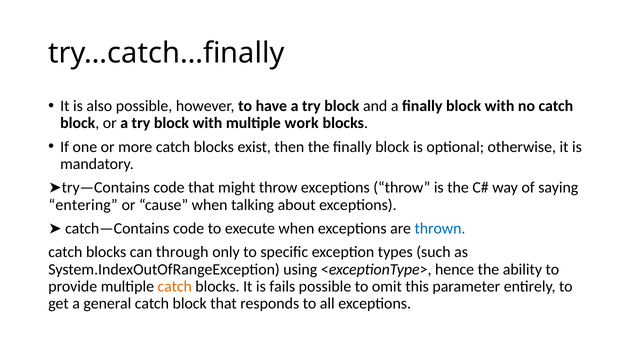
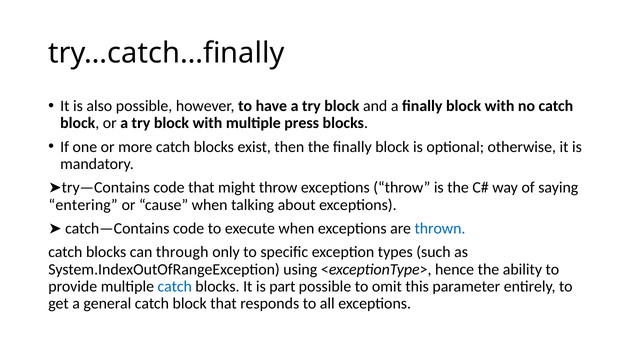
work: work -> press (302, 123)
catch colour: orange -> blue (175, 286)
fails: fails -> part (282, 286)
